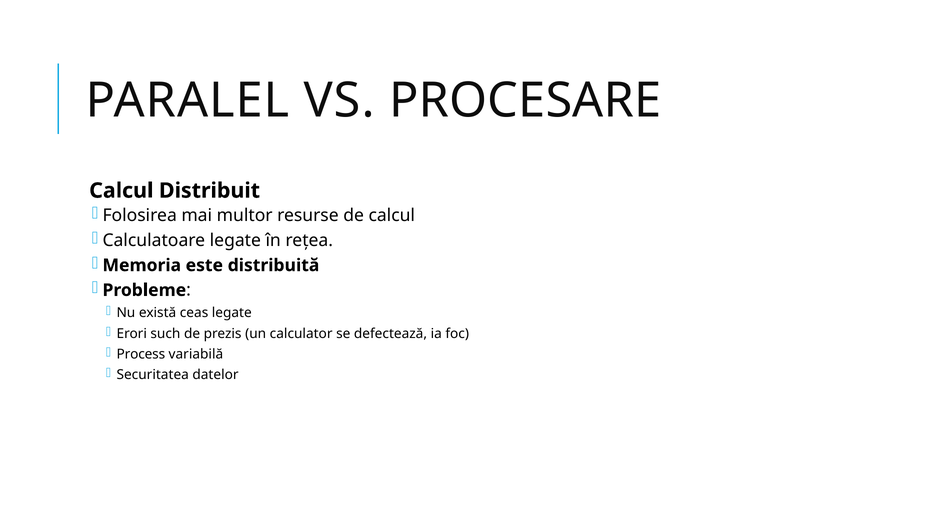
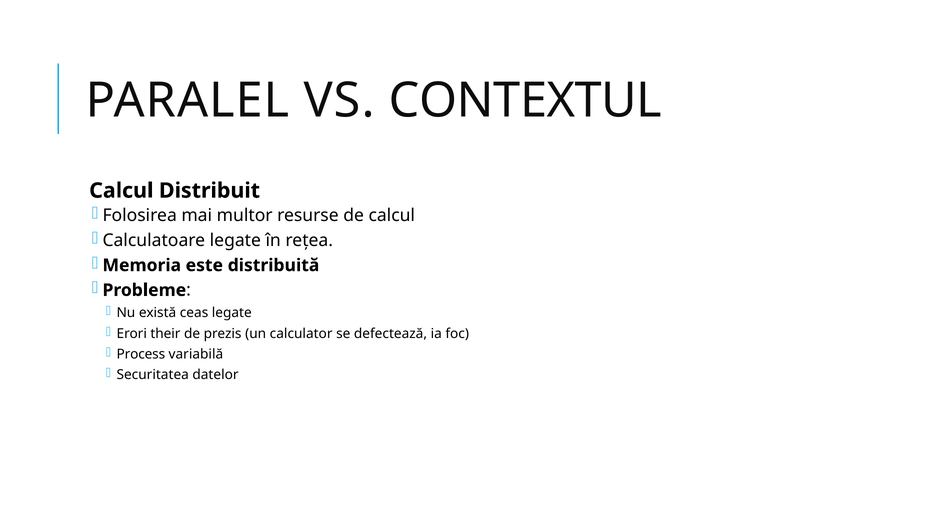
PROCESARE: PROCESARE -> CONTEXTUL (525, 100)
such: such -> their (165, 333)
